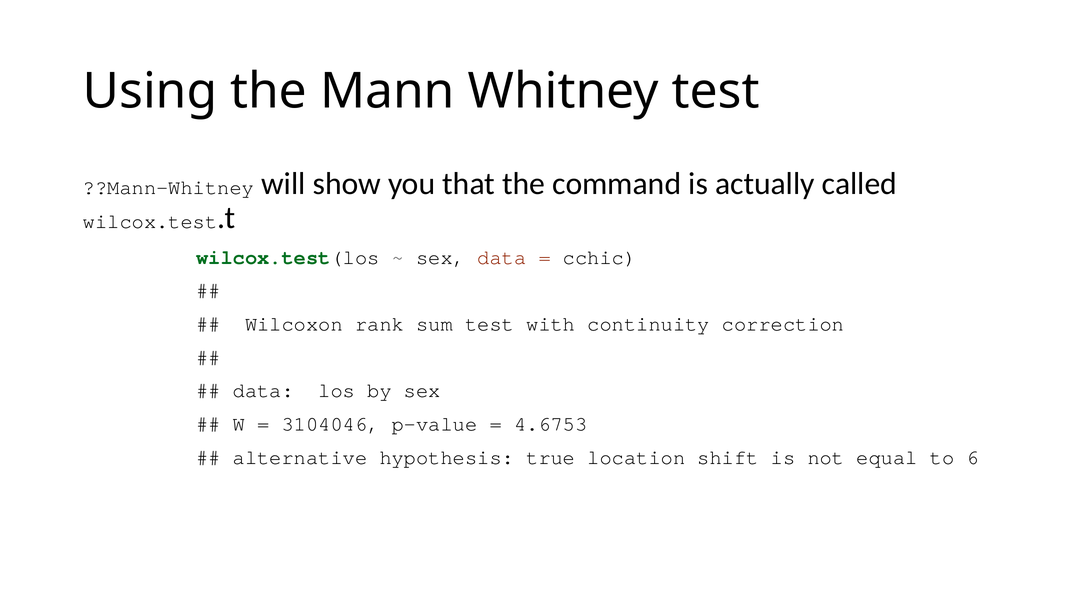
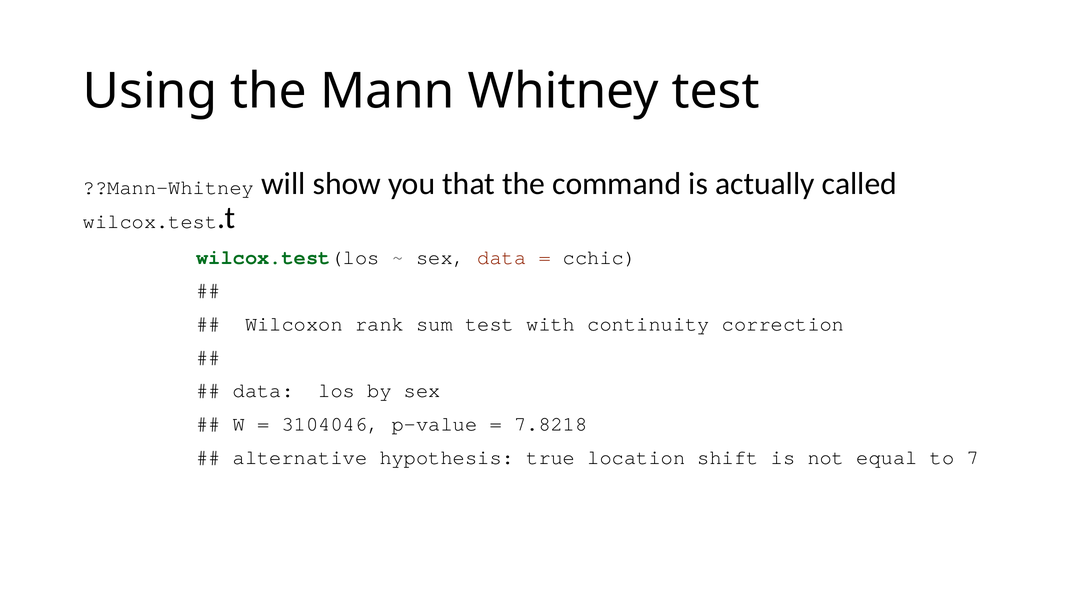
4.6753: 4.6753 -> 7.8218 (551, 424)
6: 6 -> 7 (973, 458)
